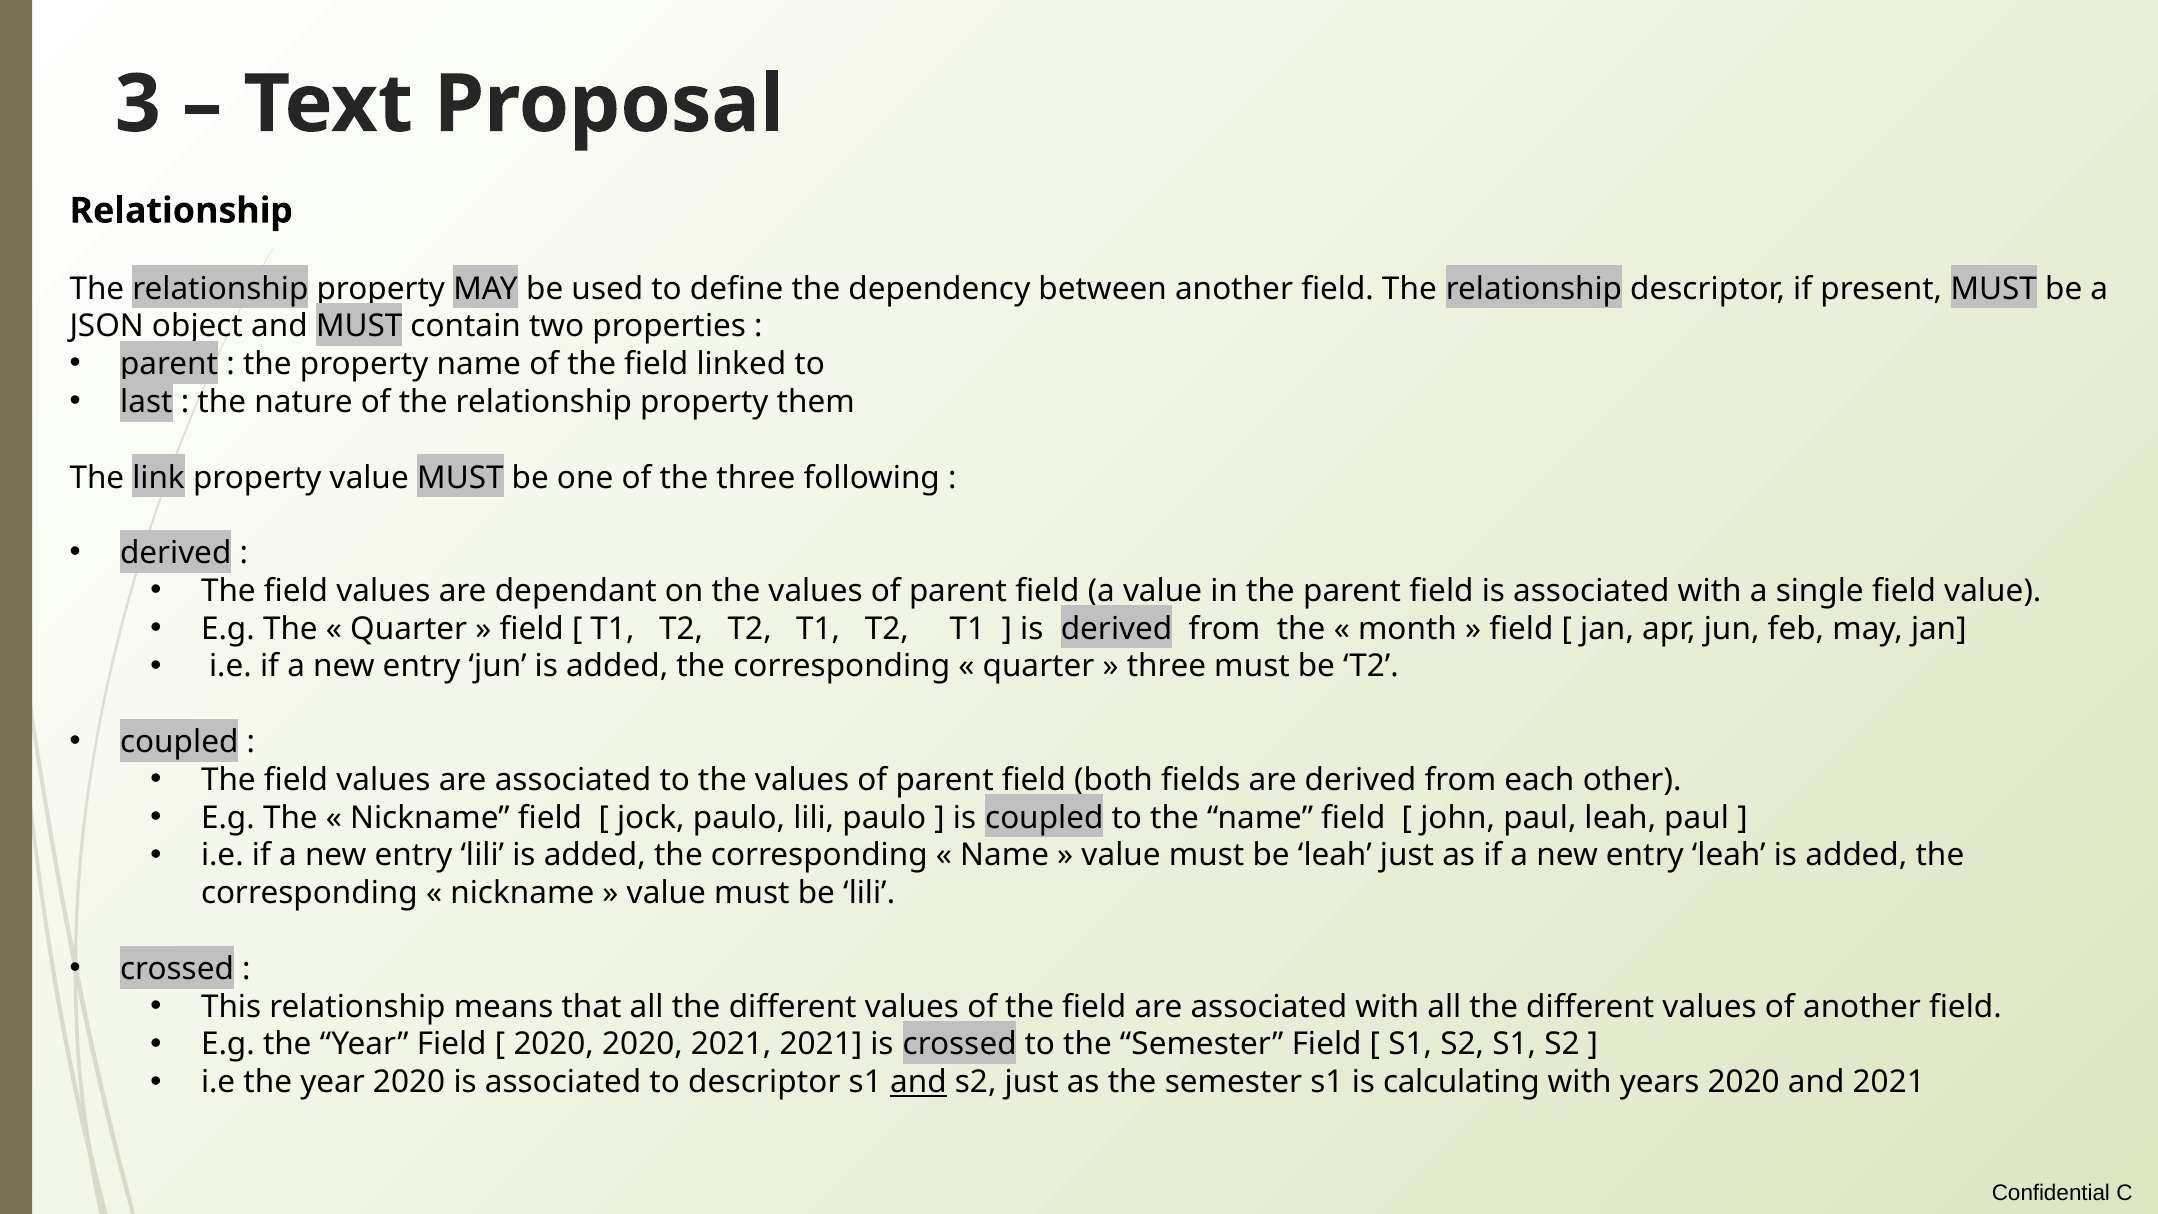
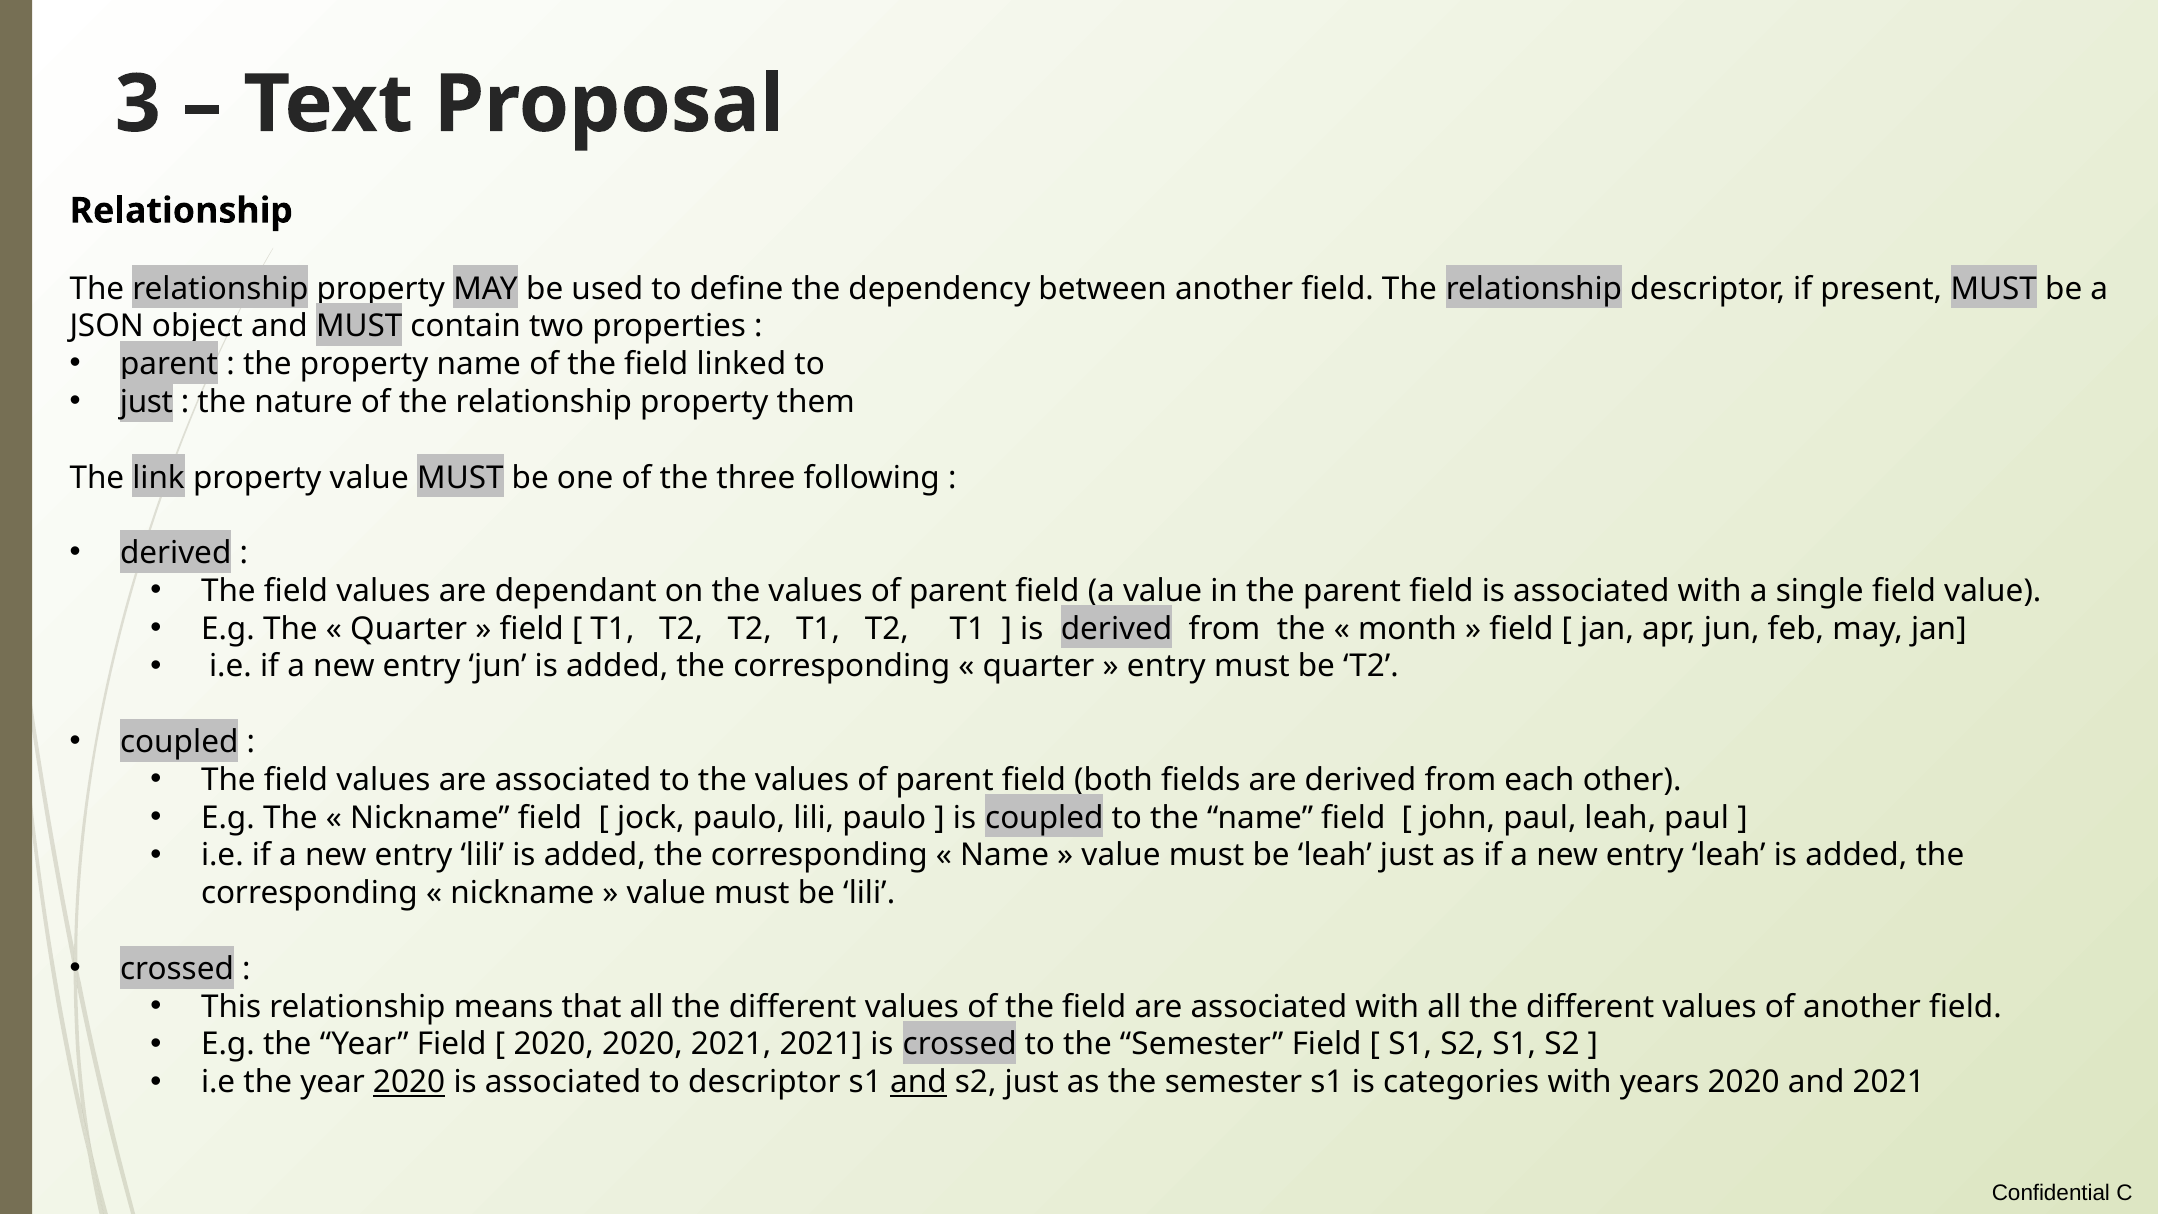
last: last -> just (146, 402)
three: three -> entry (1166, 667)
2020 underline: none -> present (409, 1082)
calculating: calculating -> categories (1461, 1082)
